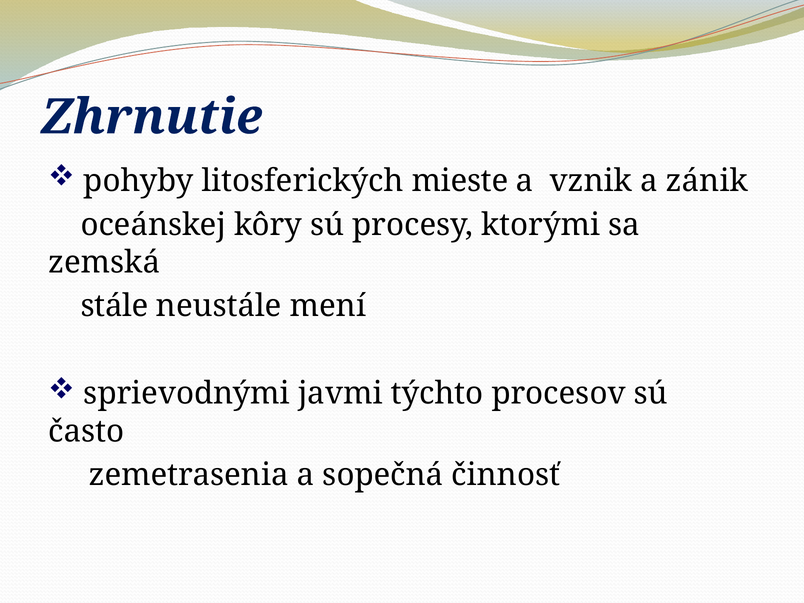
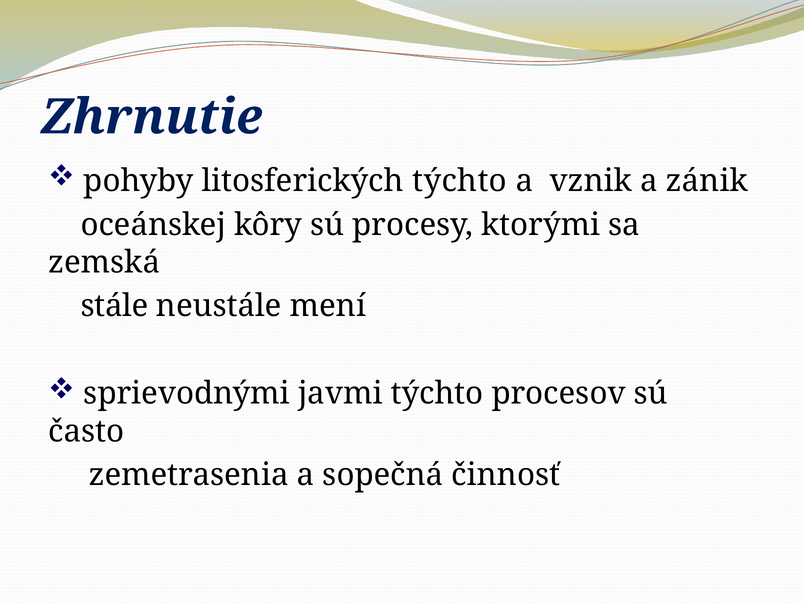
litosferických mieste: mieste -> týchto (460, 181)
